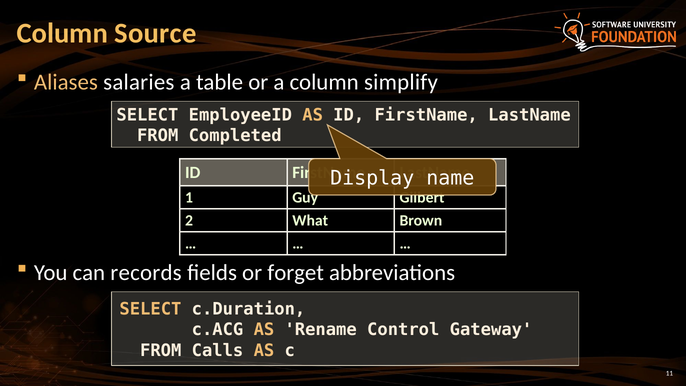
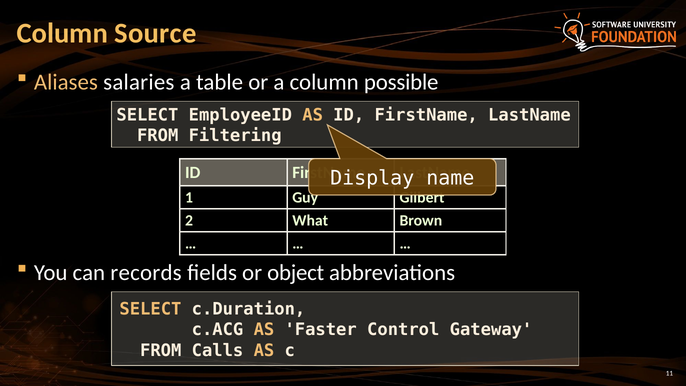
simplify: simplify -> possible (401, 82)
Completed: Completed -> Filtering (235, 136)
forget: forget -> object (296, 273)
Rename: Rename -> Faster (321, 330)
